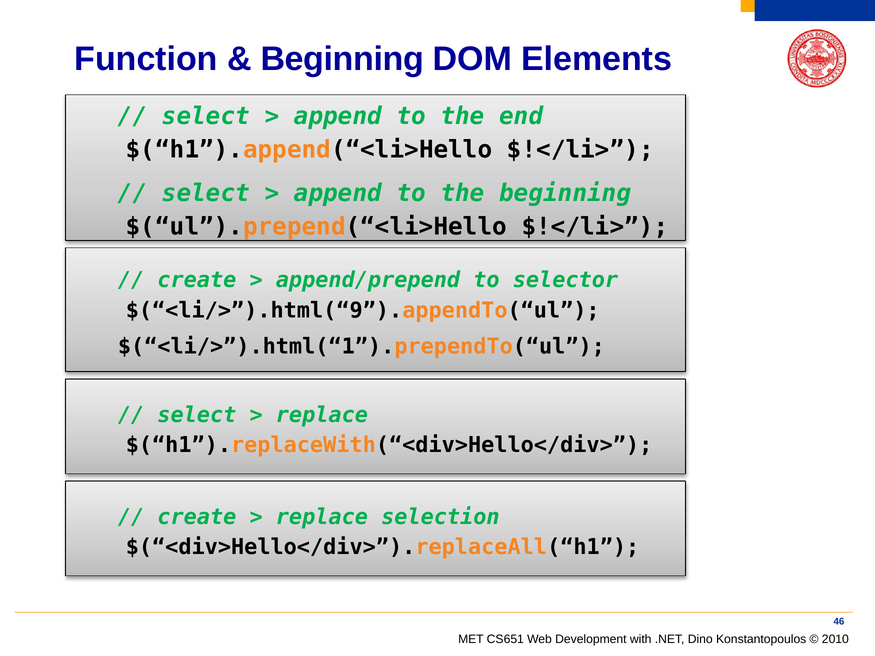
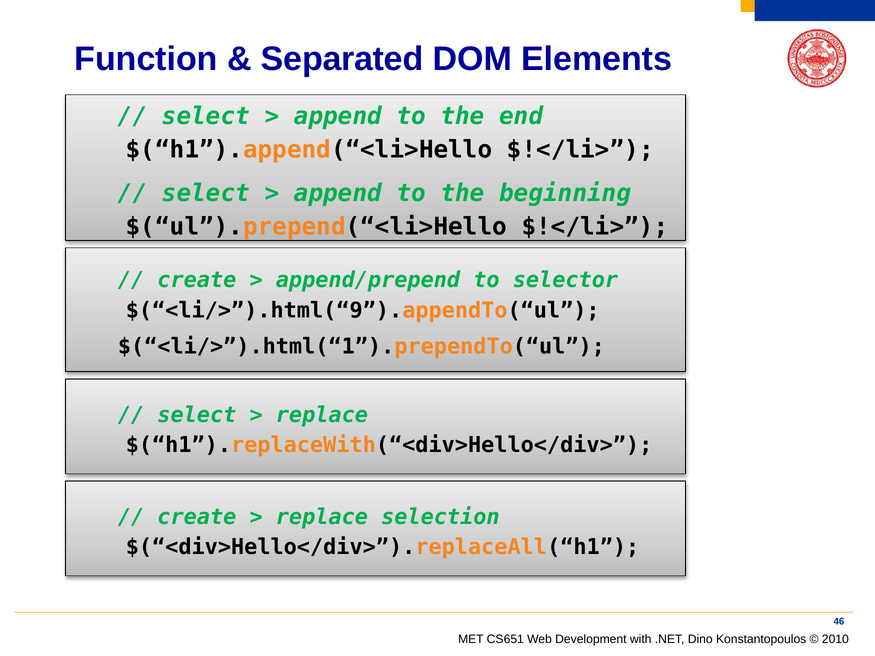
Beginning: Beginning -> Separated (342, 59)
